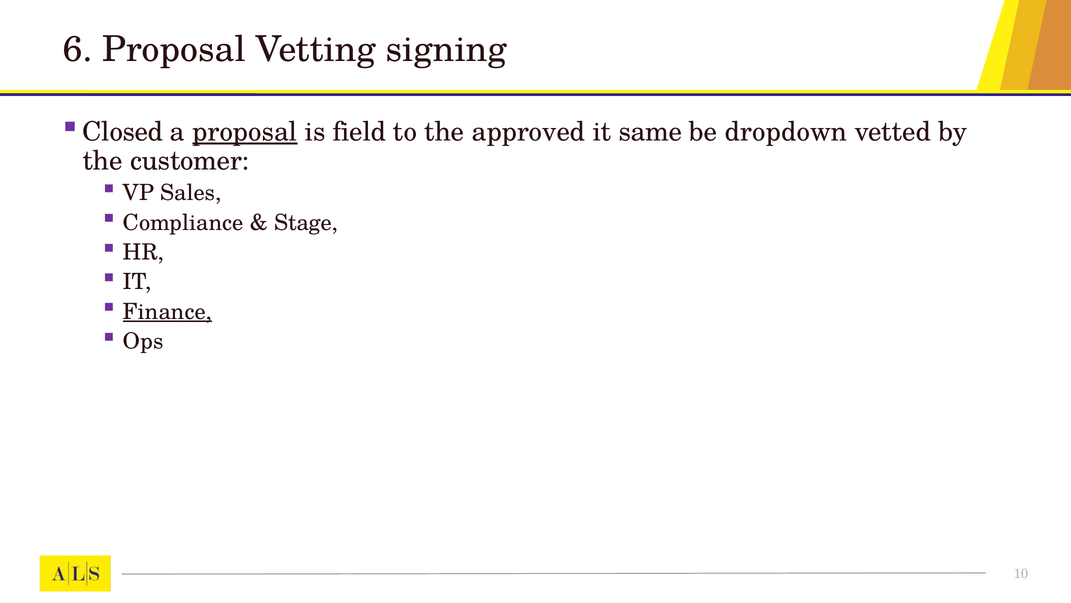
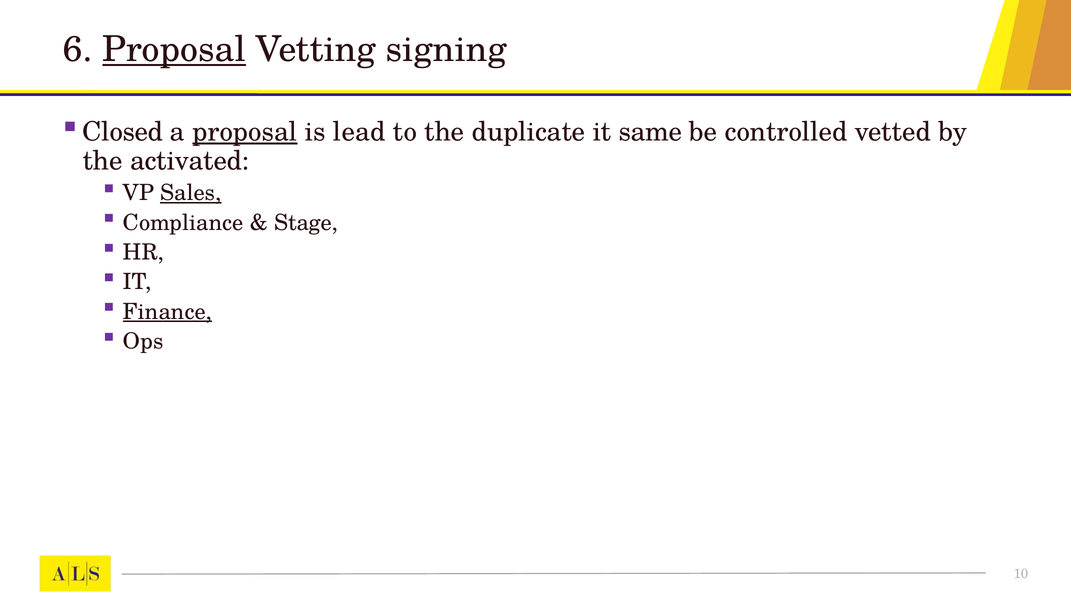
Proposal underline: none -> present (174, 50)
field: field -> lead (359, 132)
approved: approved -> duplicate (529, 132)
dropdown: dropdown -> controlled (786, 132)
customer: customer -> activated (190, 161)
Sales underline: none -> present (191, 193)
